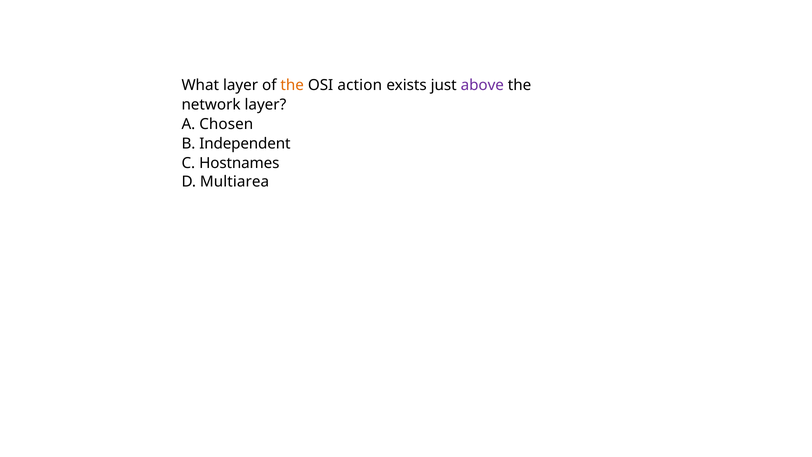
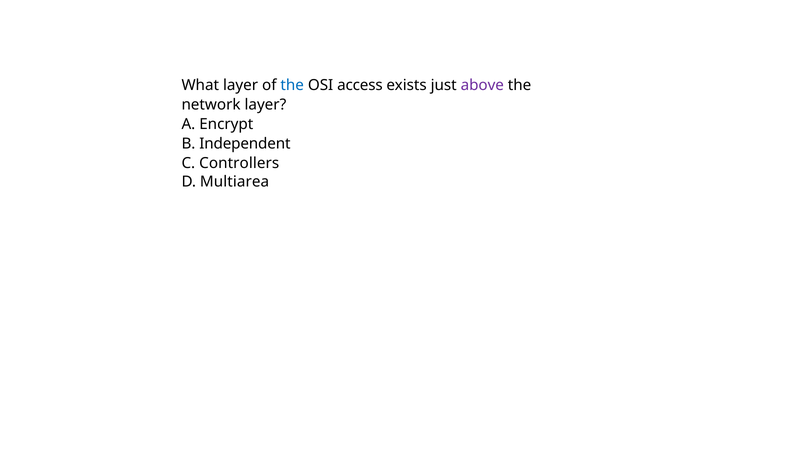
the colour: orange -> blue (292, 85)
action: action -> access (360, 85)
Chosen: Chosen -> Encrypt (226, 124)
Hostnames: Hostnames -> Controllers (239, 163)
